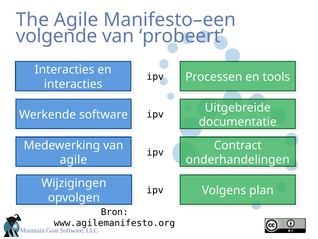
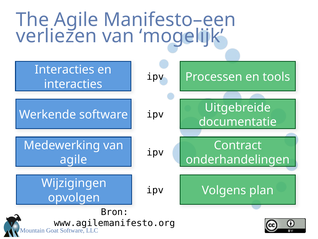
volgende: volgende -> verliezen (56, 36)
probeert: probeert -> mogelijk (181, 36)
